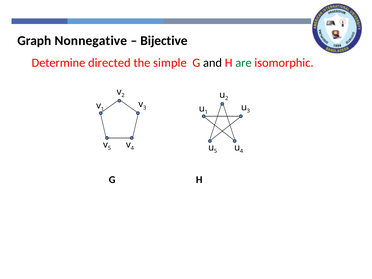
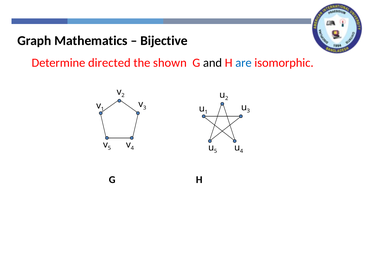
Nonnegative: Nonnegative -> Mathematics (91, 41)
simple: simple -> shown (170, 63)
are colour: green -> blue (243, 63)
